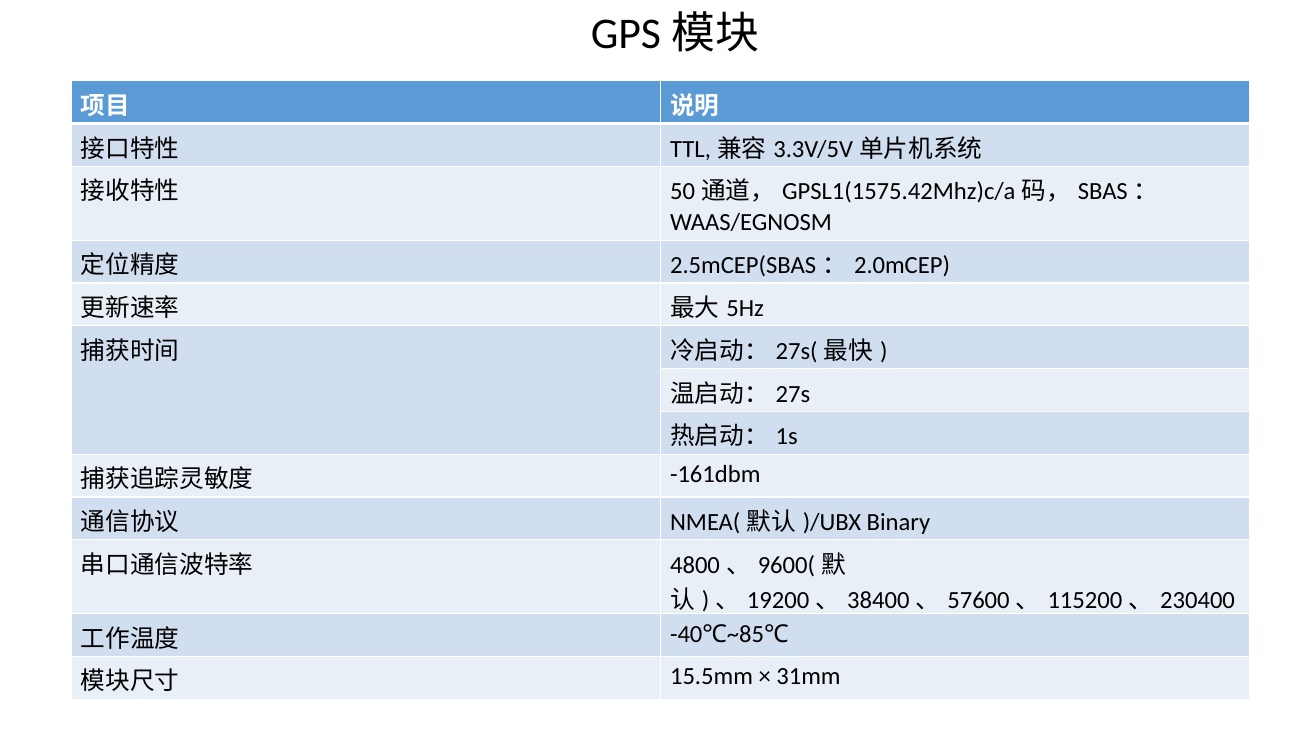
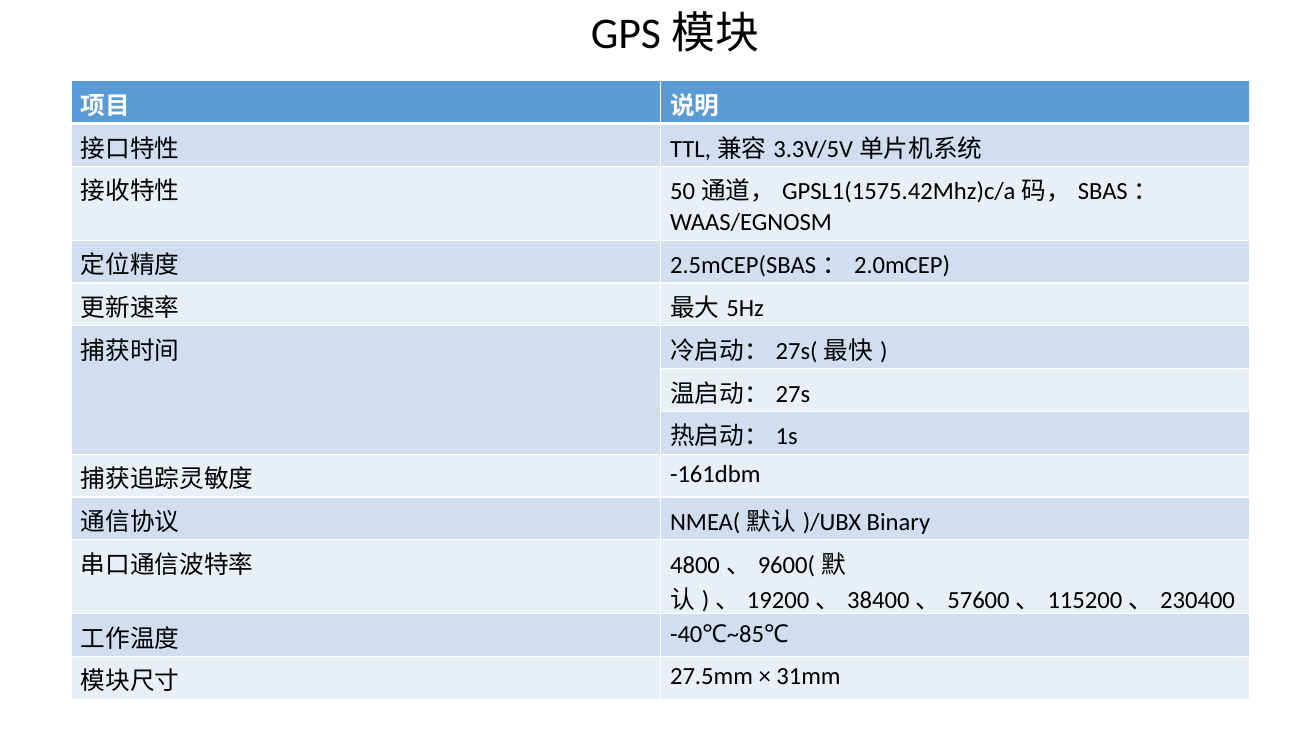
15.5mm: 15.5mm -> 27.5mm (712, 677)
